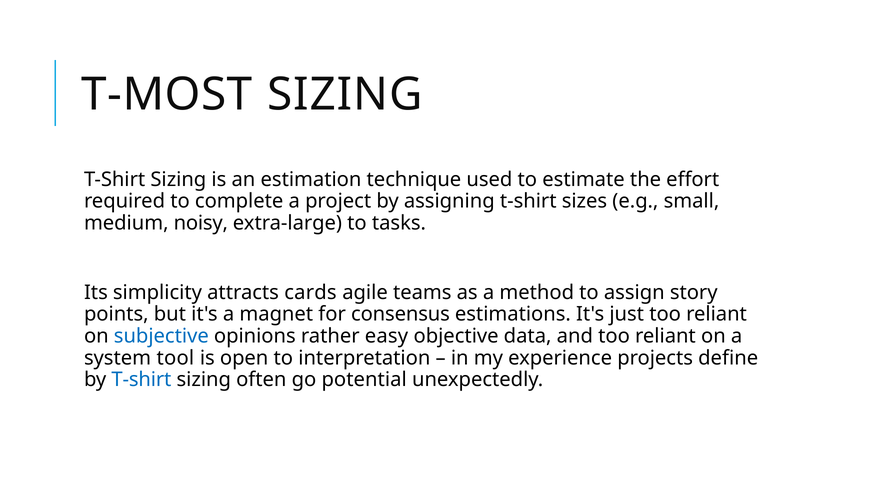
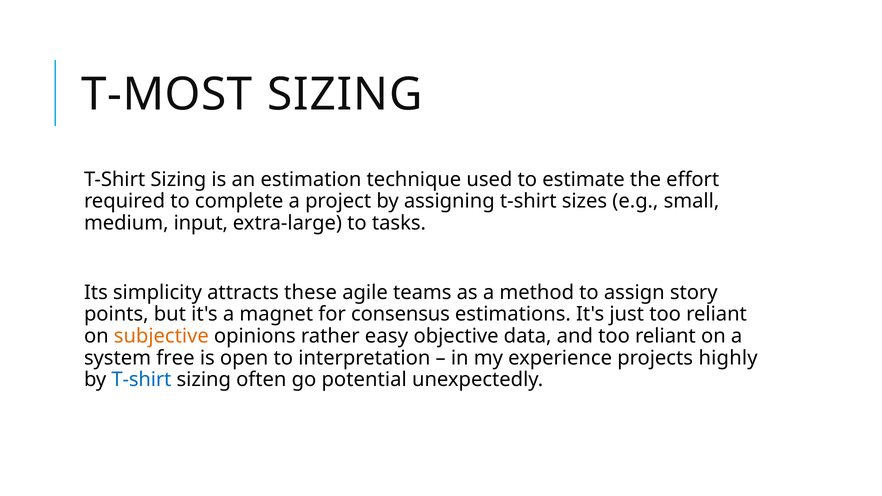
noisy: noisy -> input (201, 223)
cards: cards -> these (310, 292)
subjective colour: blue -> orange (161, 336)
tool: tool -> free (175, 358)
define: define -> highly (728, 358)
